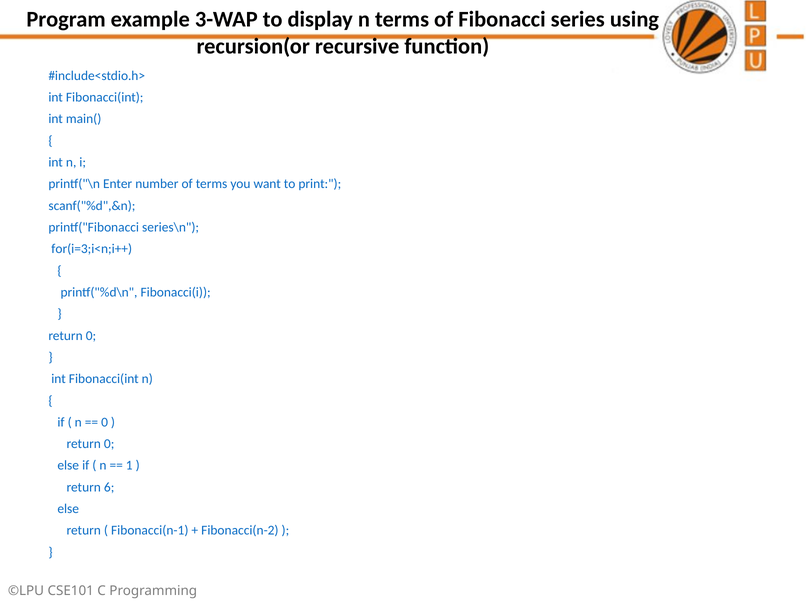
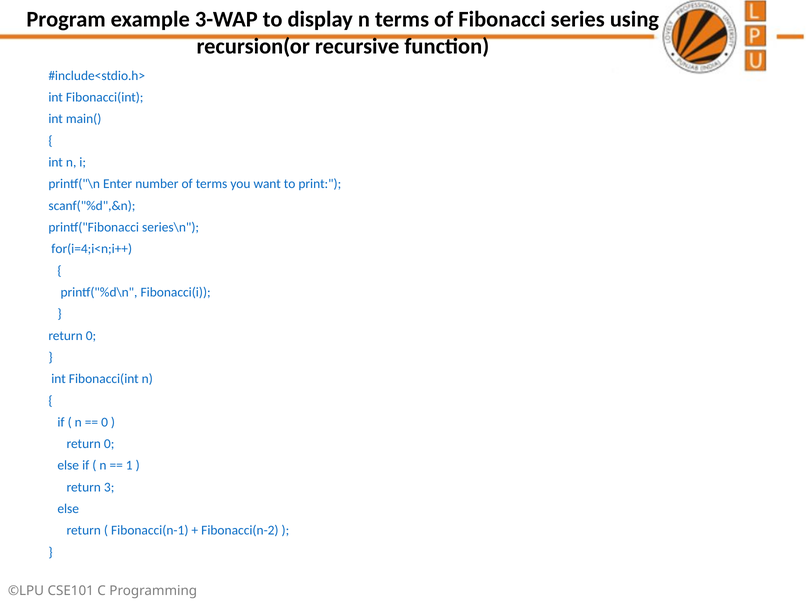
for(i=3;i<n;i++: for(i=3;i<n;i++ -> for(i=4;i<n;i++ (92, 249)
6: 6 -> 3 (109, 487)
